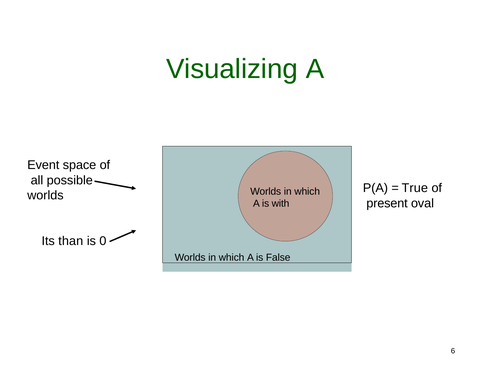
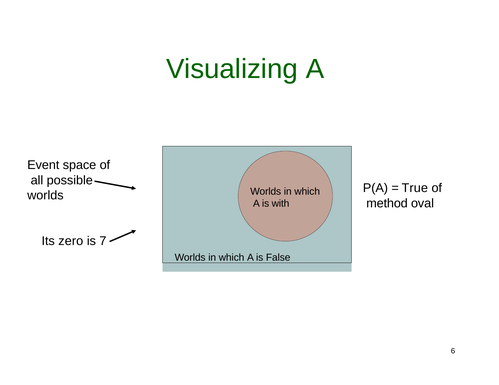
present: present -> method (387, 204)
than: than -> zero (71, 241)
0: 0 -> 7 (103, 241)
